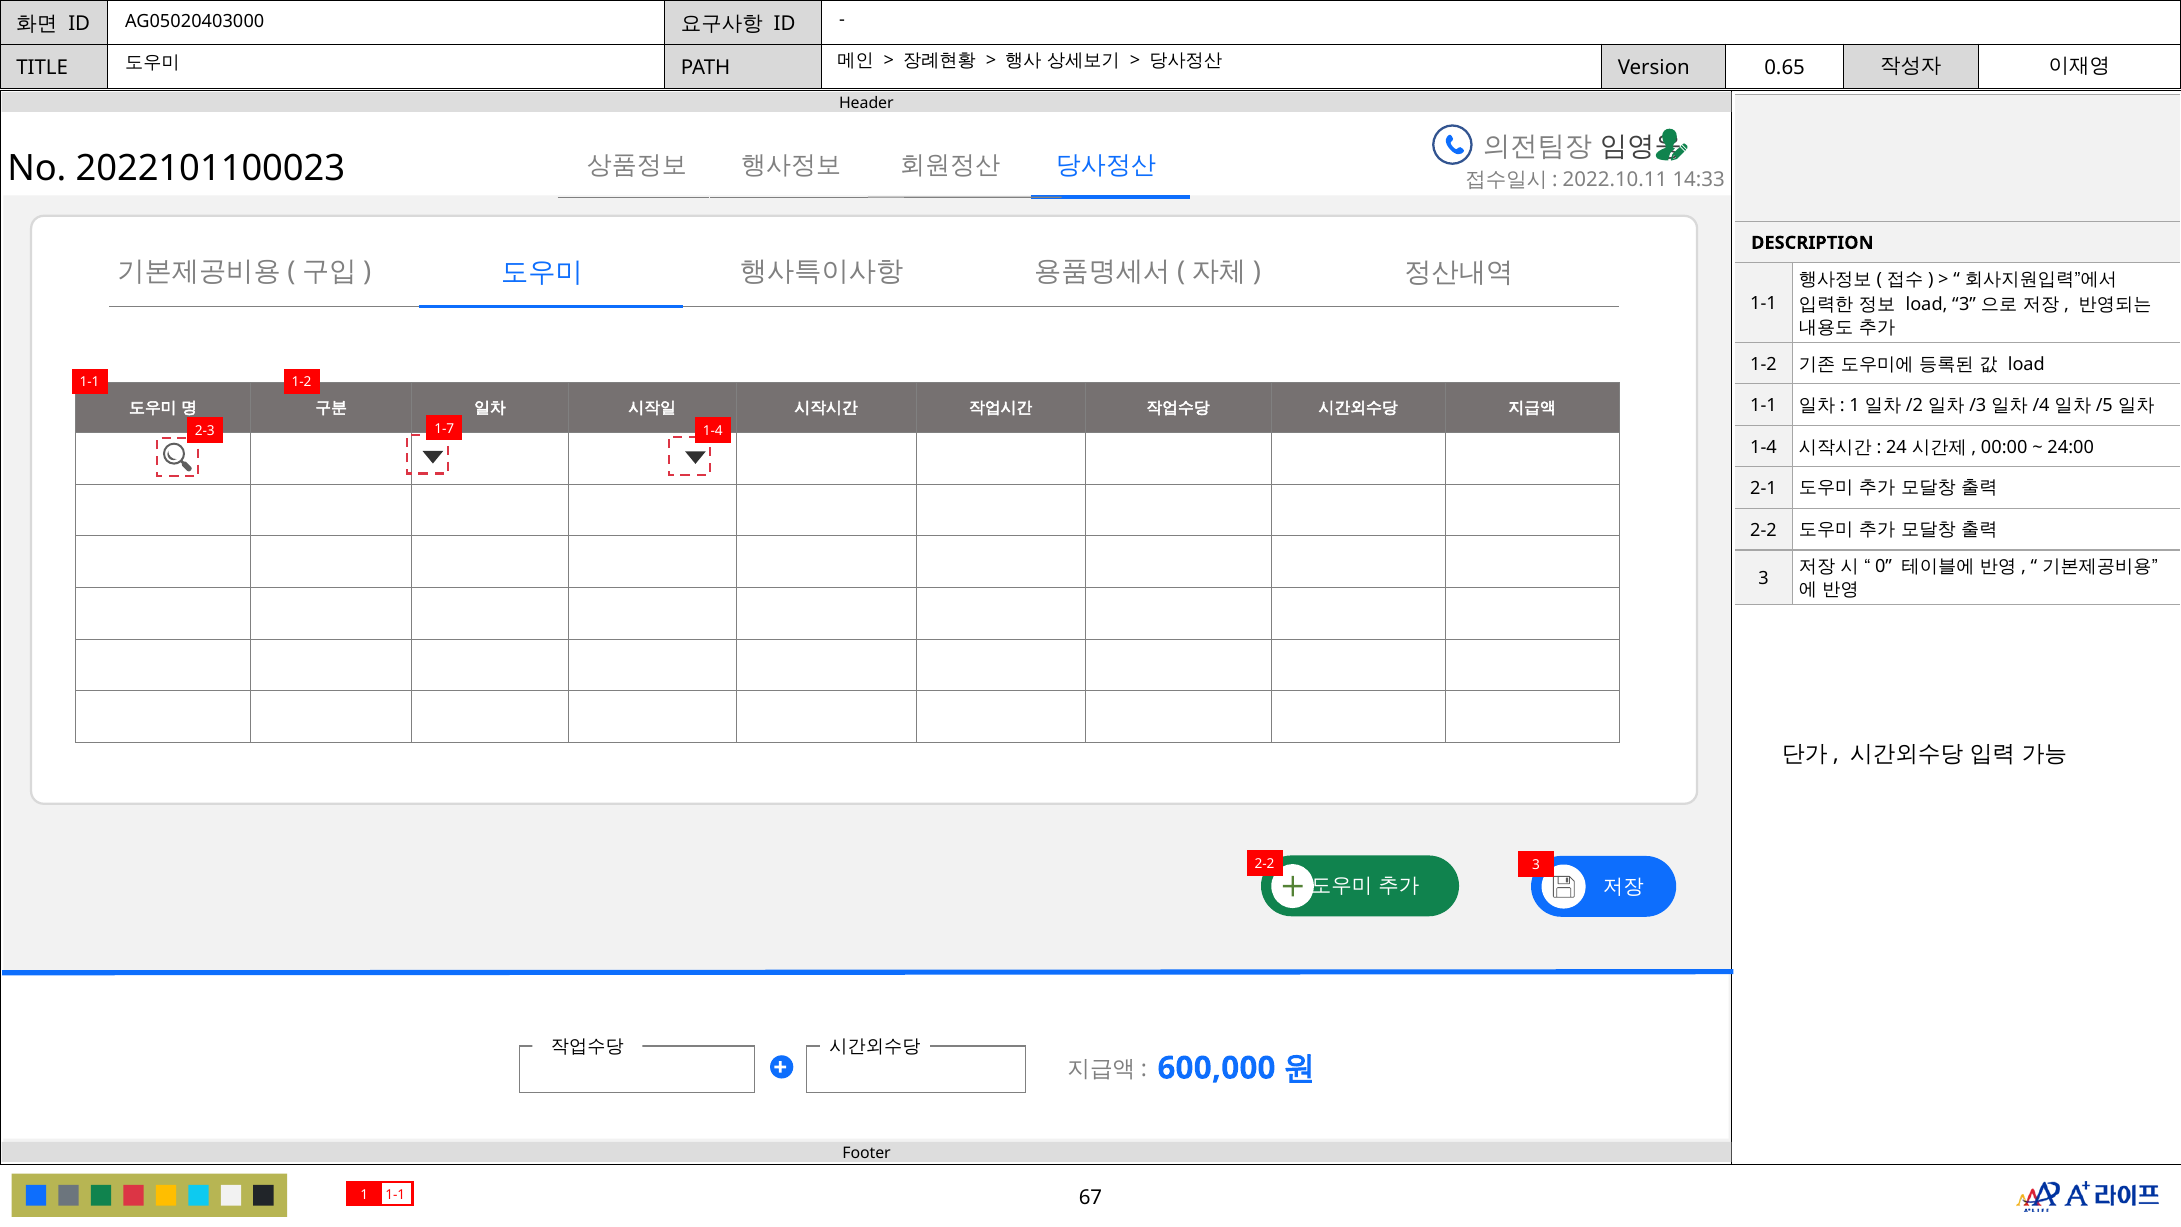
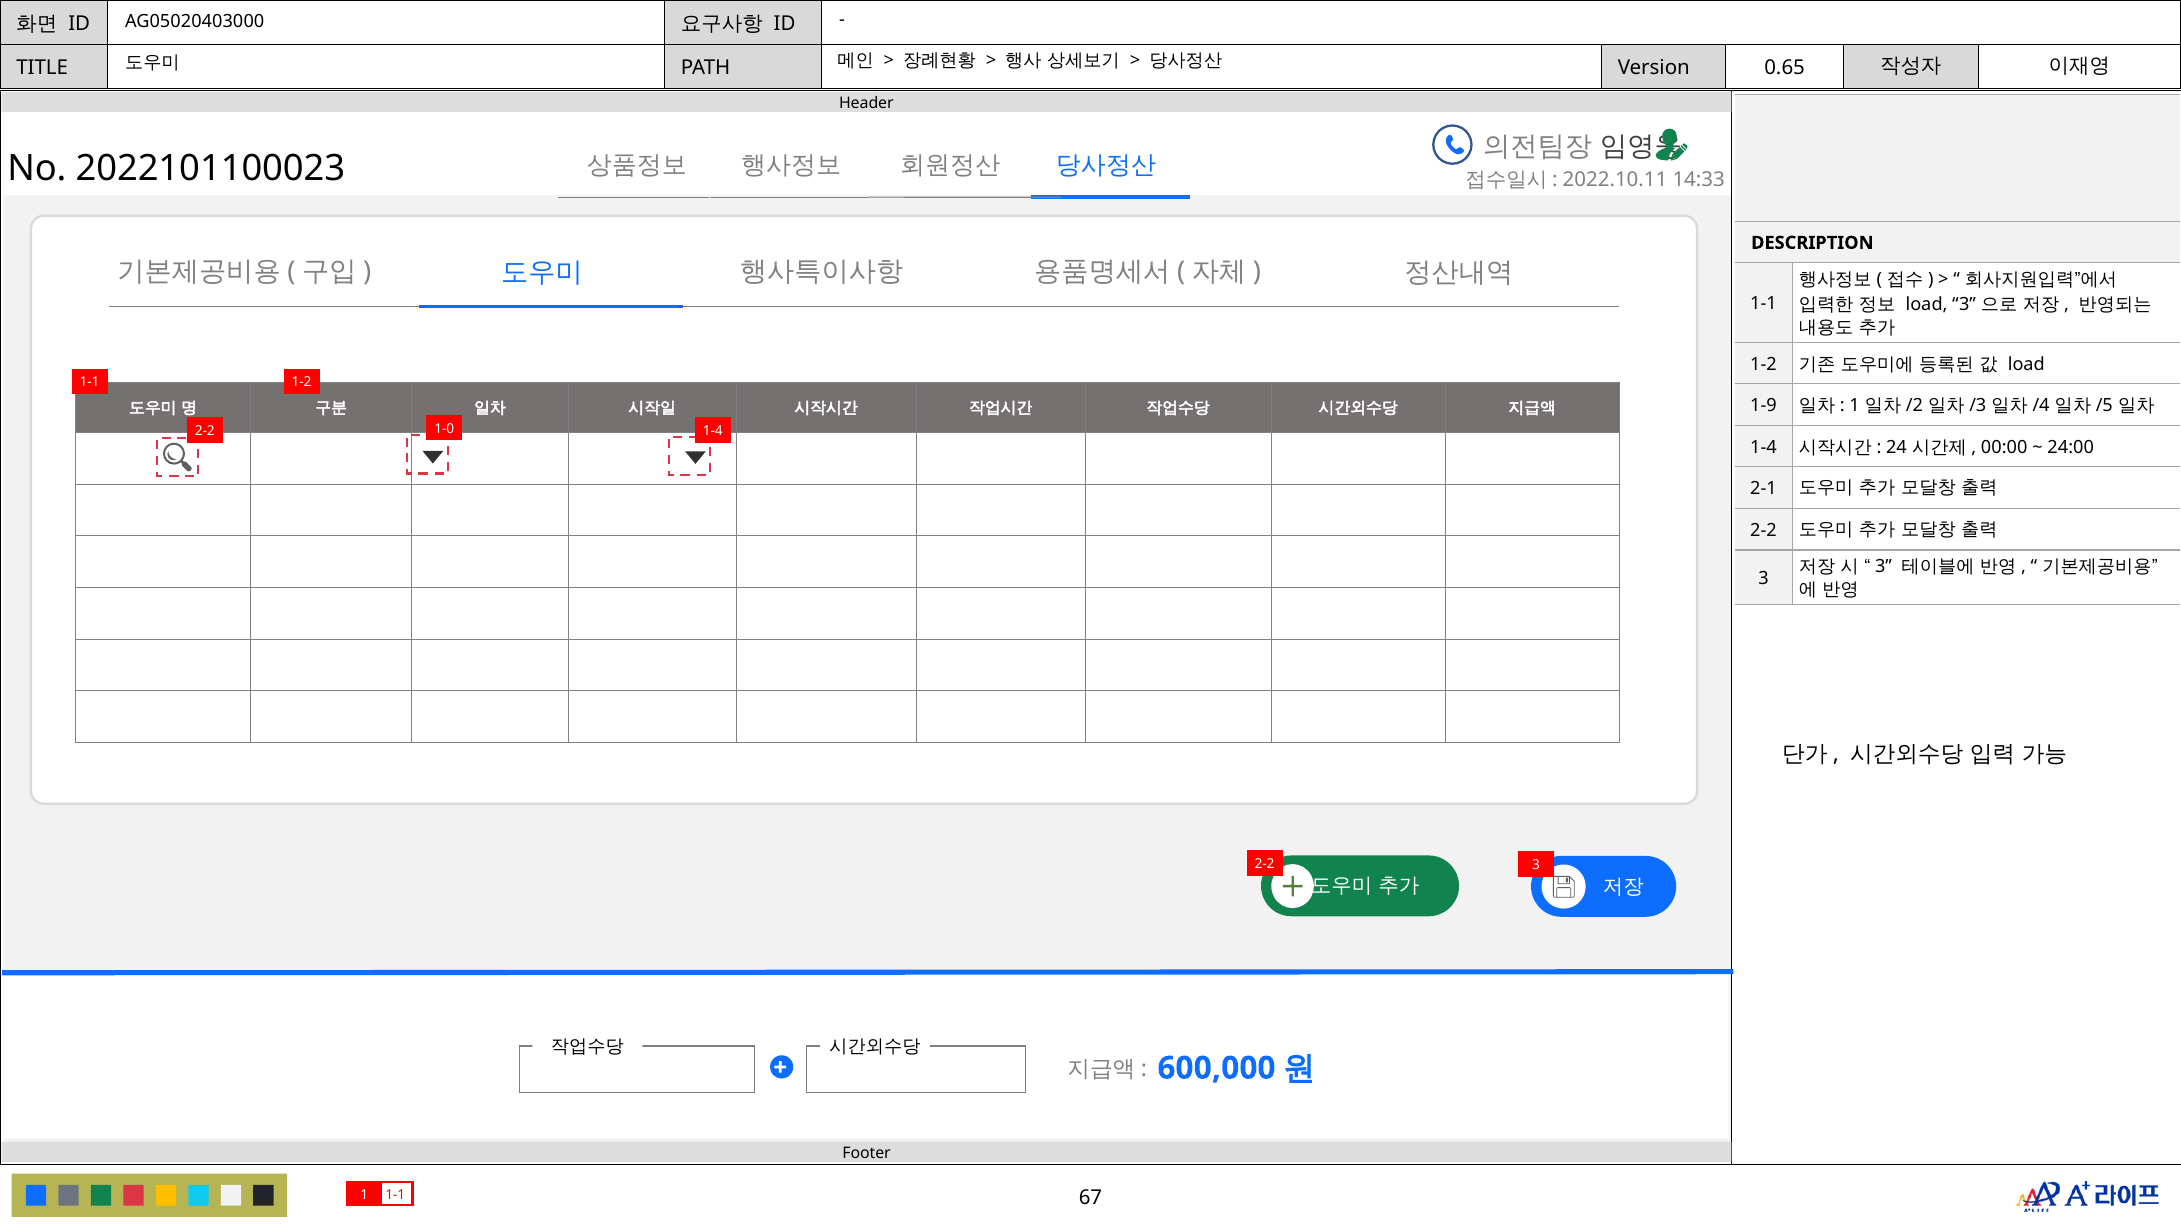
1-1: 1-1 -> 1-9 (1763, 406)
1-7: 1-7 -> 1-0 (444, 429)
2-3: 2-3 -> 2-2 (205, 431)
0: 0 -> 3 (1884, 567)
